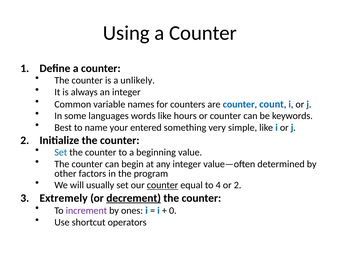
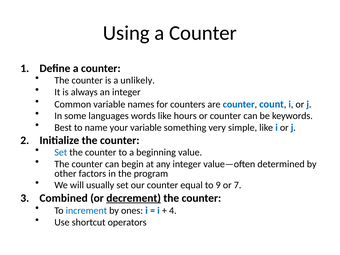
your entered: entered -> variable (146, 128)
counter underline: present -> none (163, 185)
4: 4 -> 9 (218, 185)
or 2: 2 -> 7 (238, 185)
Extremely: Extremely -> Combined (64, 198)
increment colour: purple -> blue (86, 211)
0: 0 -> 4 (173, 211)
